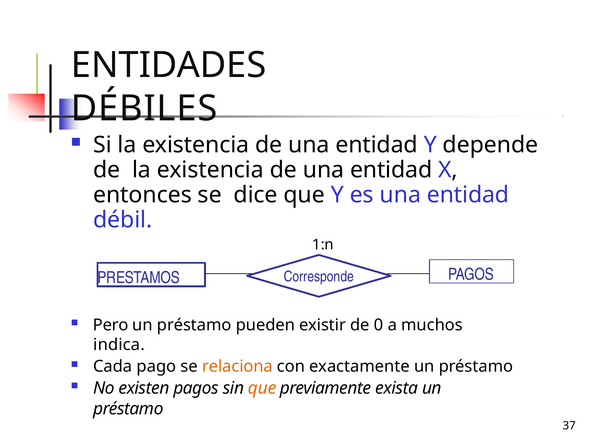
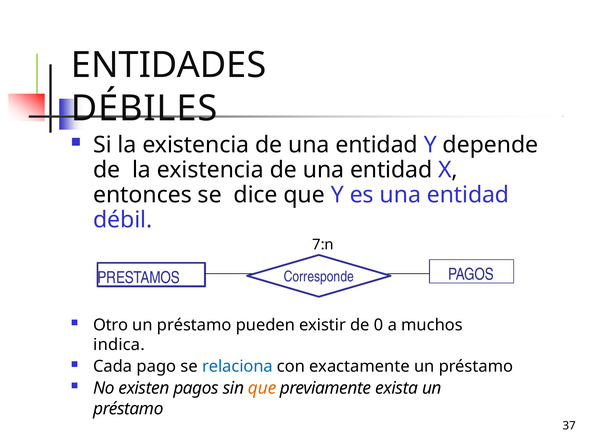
1:n: 1:n -> 7:n (323, 245)
Pero: Pero -> Otro (111, 325)
relaciona colour: orange -> blue (237, 367)
